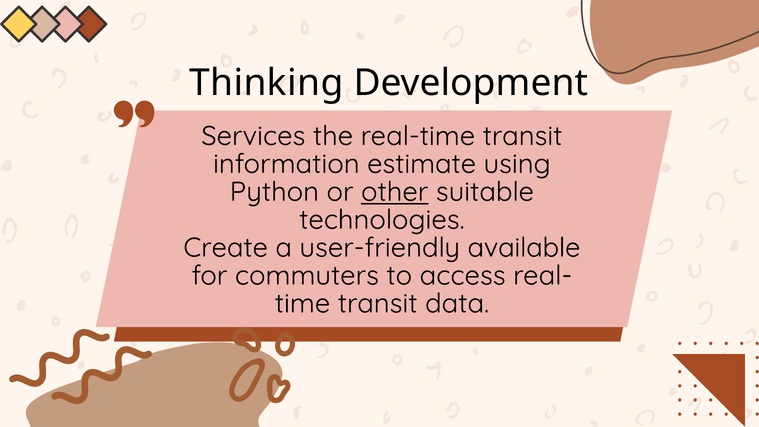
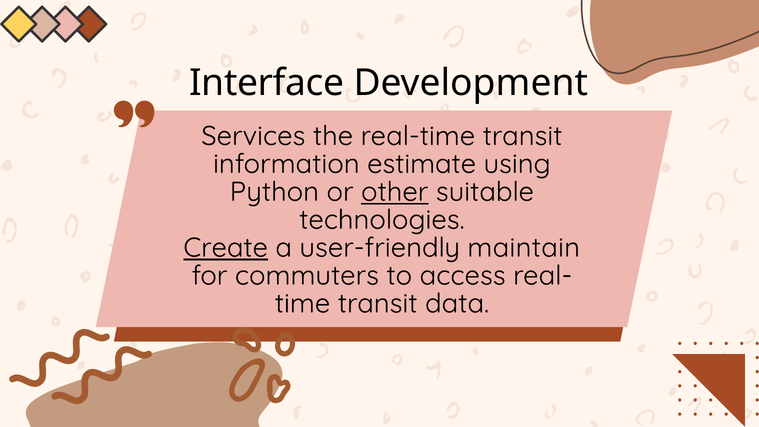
Thinking: Thinking -> Interface (267, 83)
Create underline: none -> present (226, 248)
available: available -> maintain (524, 248)
